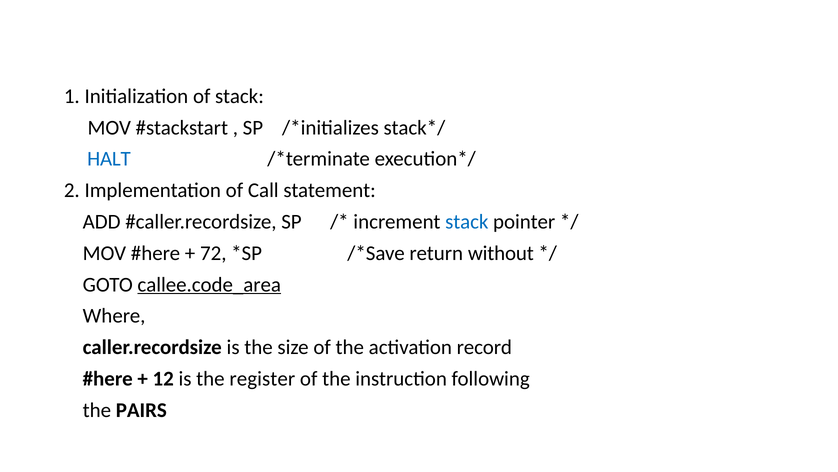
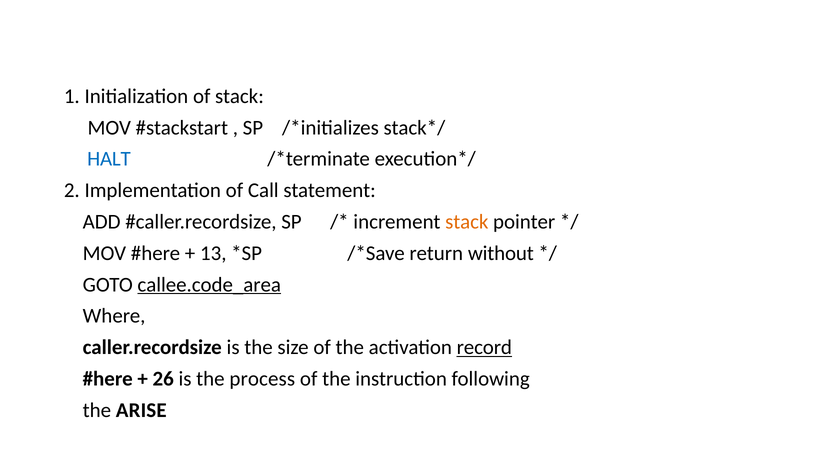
stack colour: blue -> orange (467, 221)
72: 72 -> 13 (213, 253)
record underline: none -> present (484, 347)
12: 12 -> 26 (163, 378)
register: register -> process (262, 378)
PAIRS: PAIRS -> ARISE (141, 410)
